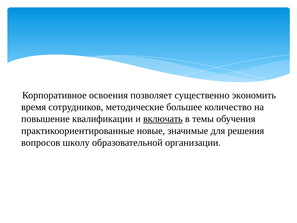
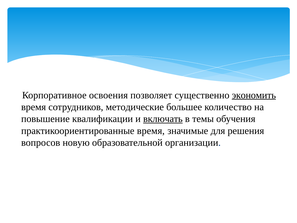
экономить underline: none -> present (254, 95)
практикоориентированные новые: новые -> время (151, 131)
школу: школу -> новую (76, 143)
